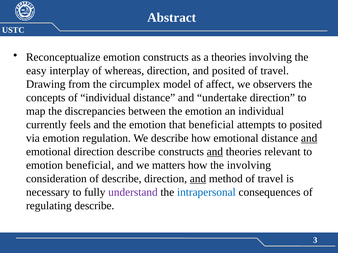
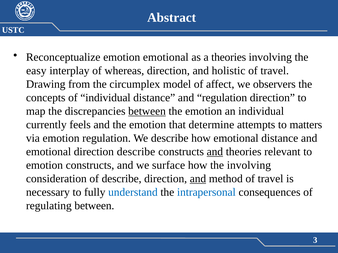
emotion constructs: constructs -> emotional (166, 57)
and posited: posited -> holistic (229, 71)
and undertake: undertake -> regulation (222, 98)
between underline: none -> present (147, 111)
that beneficial: beneficial -> determine (211, 125)
to posited: posited -> matters (306, 125)
and underline: present -> none (309, 138)
emotion beneficial: beneficial -> constructs (90, 165)
matters: matters -> surface (169, 165)
understand colour: purple -> blue (133, 193)
regulating describe: describe -> between (94, 206)
